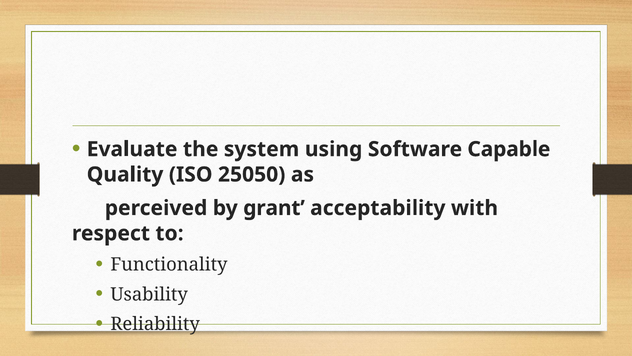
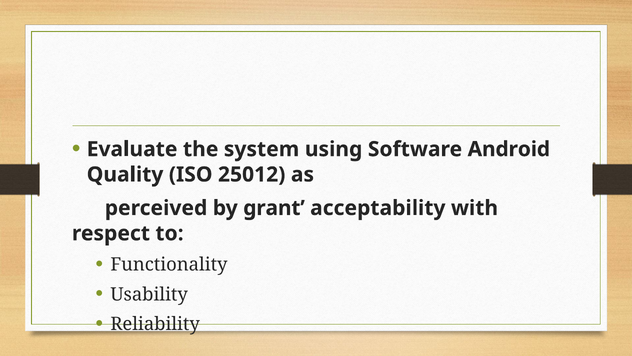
Capable: Capable -> Android (509, 149)
25050: 25050 -> 25012 (252, 174)
